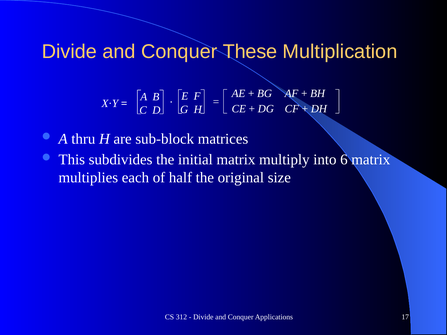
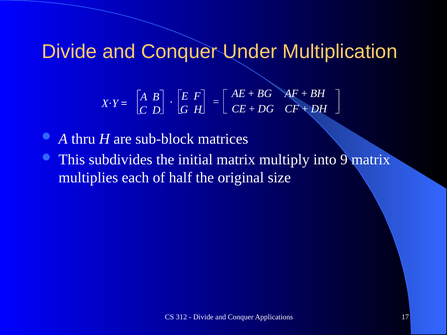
These: These -> Under (250, 52)
6: 6 -> 9 (344, 160)
